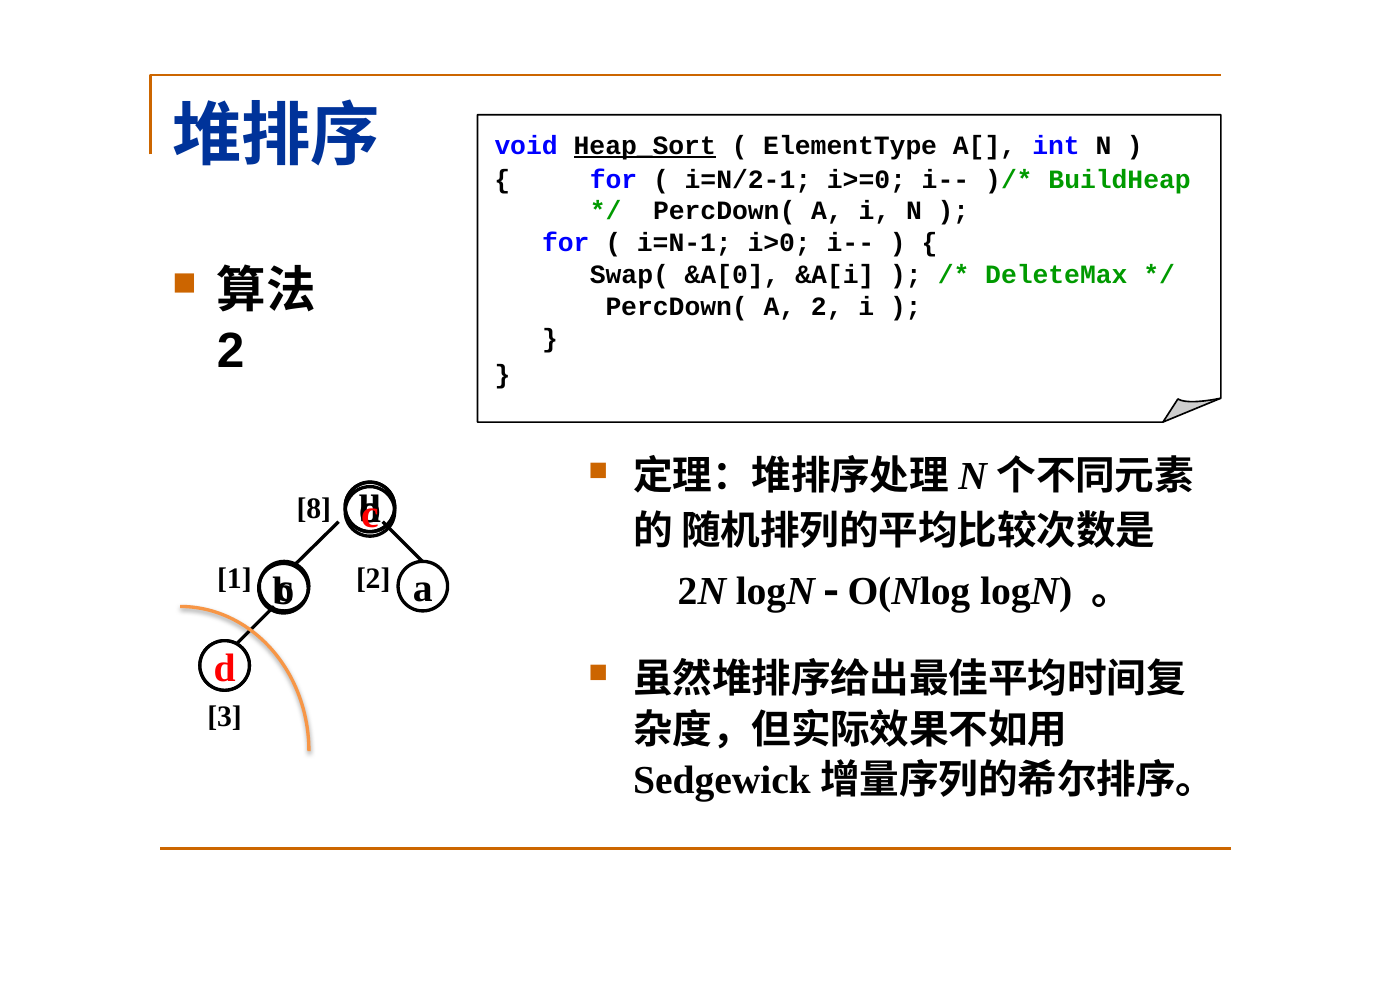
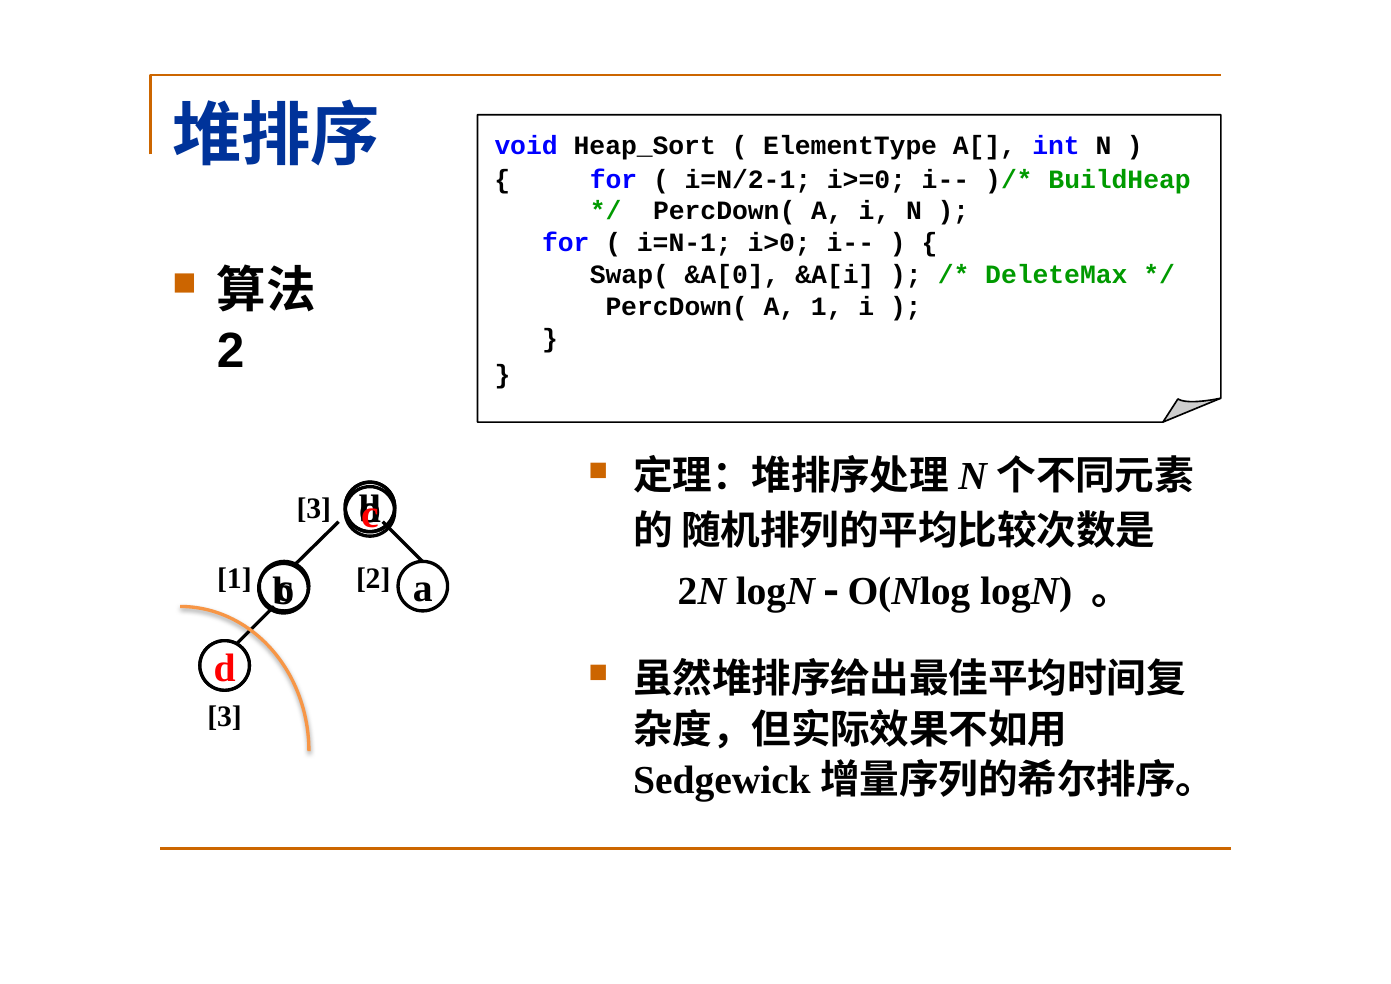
Heap_Sort underline: present -> none (645, 146)
A 2: 2 -> 1 (827, 306)
8: 8 -> 3 (314, 509)
